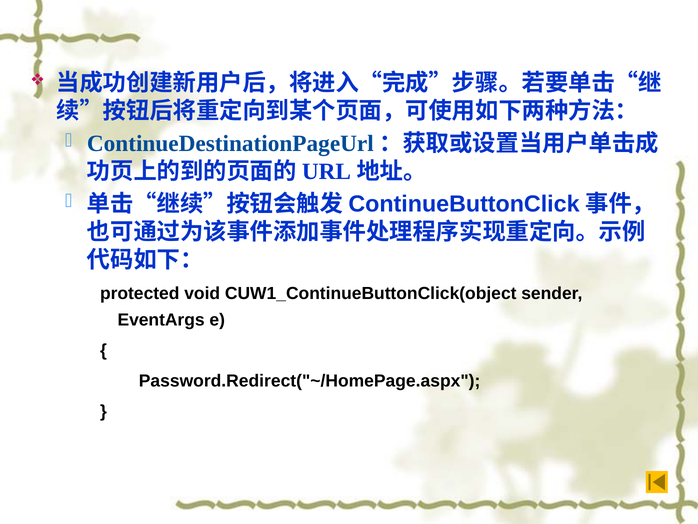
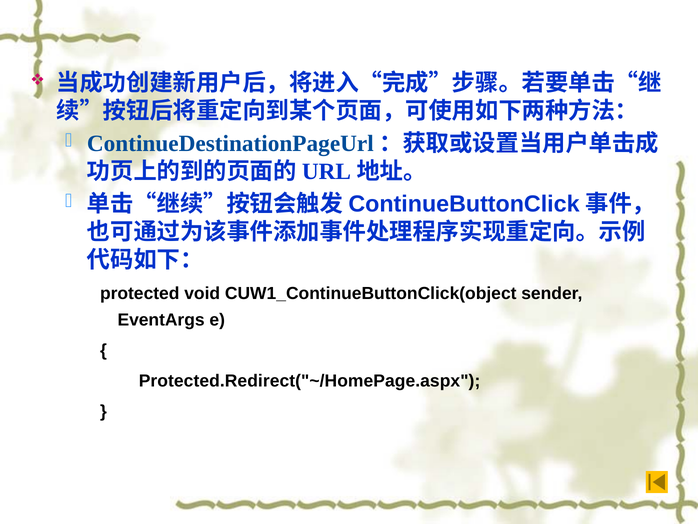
Password.Redirect("~/HomePage.aspx: Password.Redirect("~/HomePage.aspx -> Protected.Redirect("~/HomePage.aspx (310, 381)
